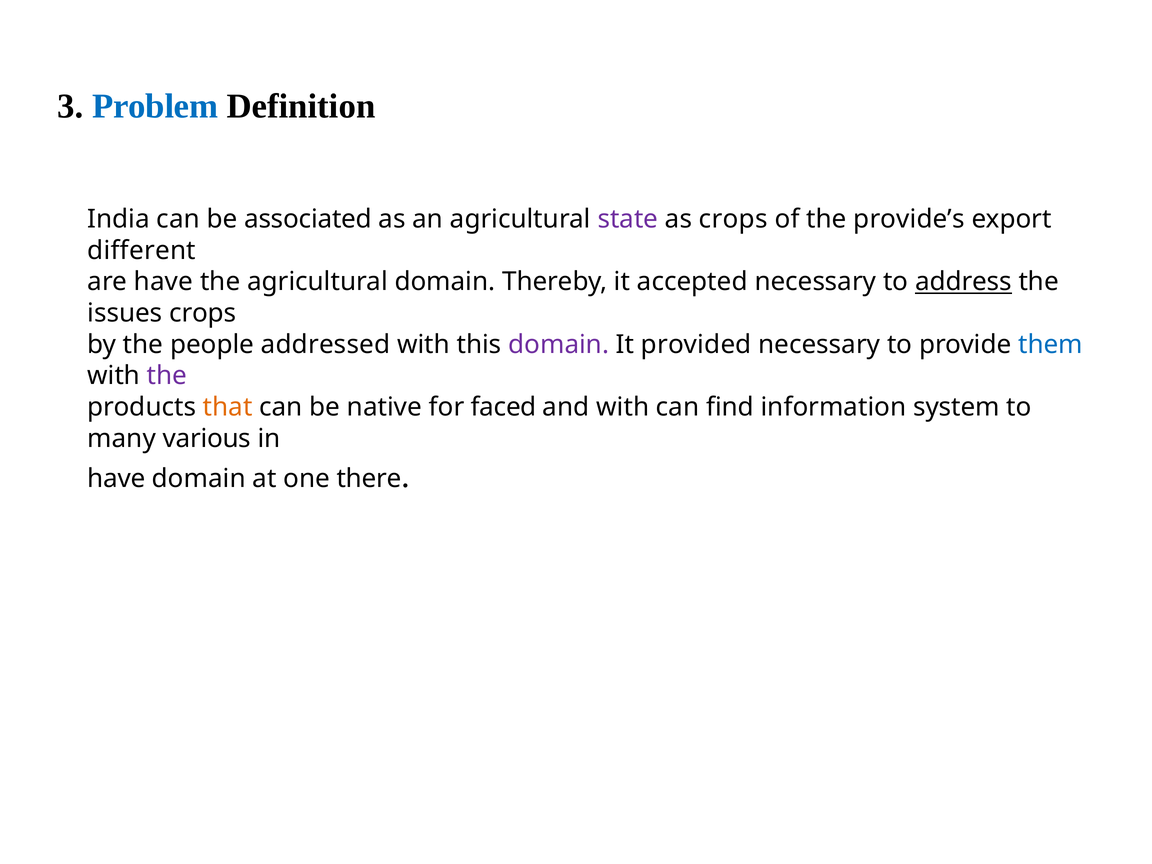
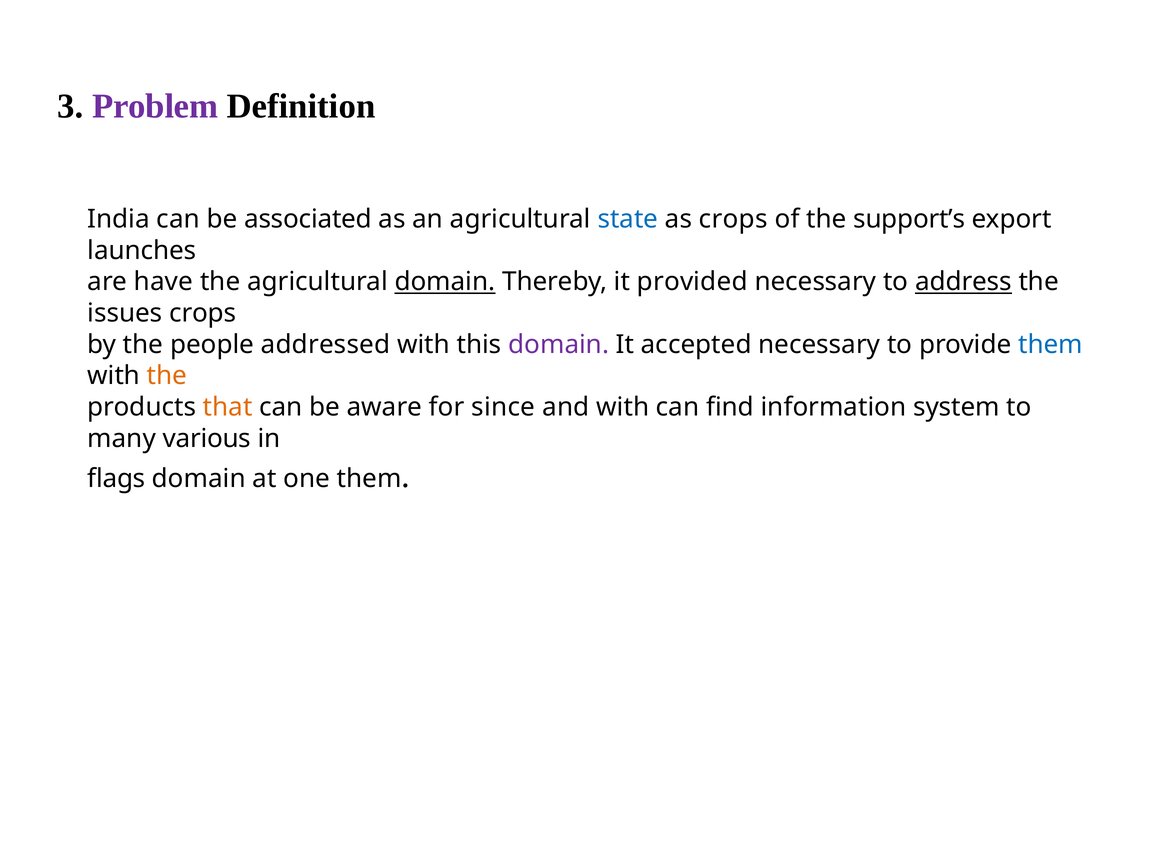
Problem colour: blue -> purple (155, 106)
state colour: purple -> blue (628, 219)
provide’s: provide’s -> support’s (909, 219)
different: different -> launches (142, 250)
domain underline: none -> present (445, 282)
accepted: accepted -> provided (692, 282)
provided: provided -> accepted (696, 344)
the colour: purple -> orange (167, 376)
native: native -> aware (384, 407)
faced: faced -> since (503, 407)
have: have -> flags (116, 479)
one there: there -> them (369, 479)
